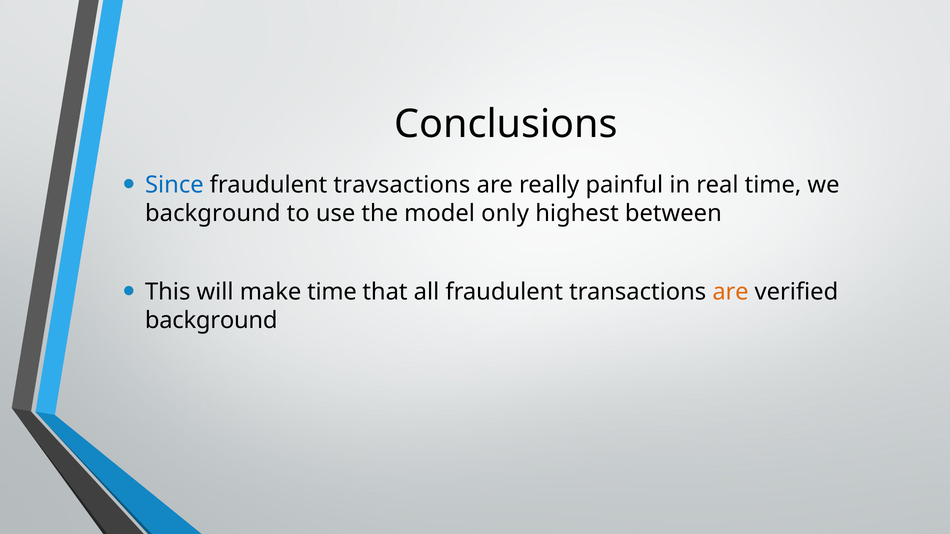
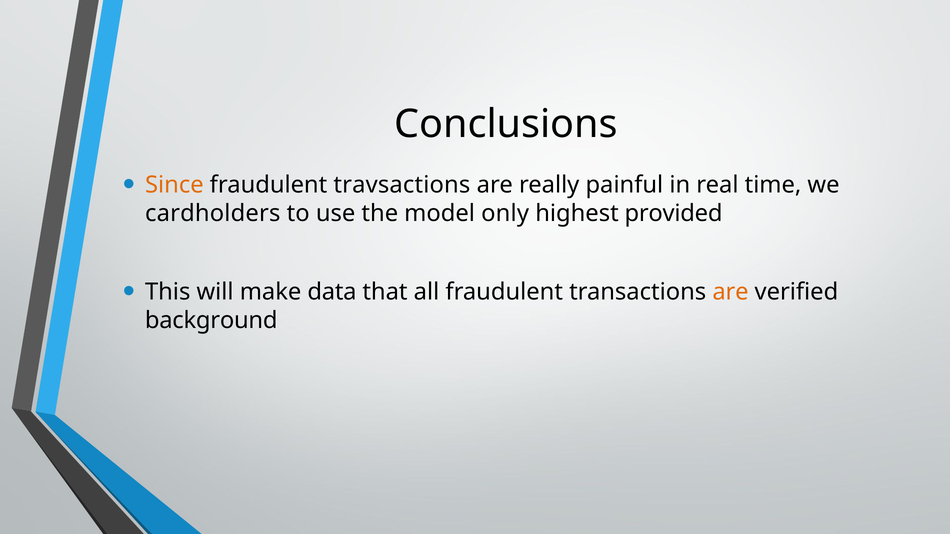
Since colour: blue -> orange (174, 185)
background: background -> cardholders (213, 214)
between: between -> provided (674, 214)
make time: time -> data (332, 292)
